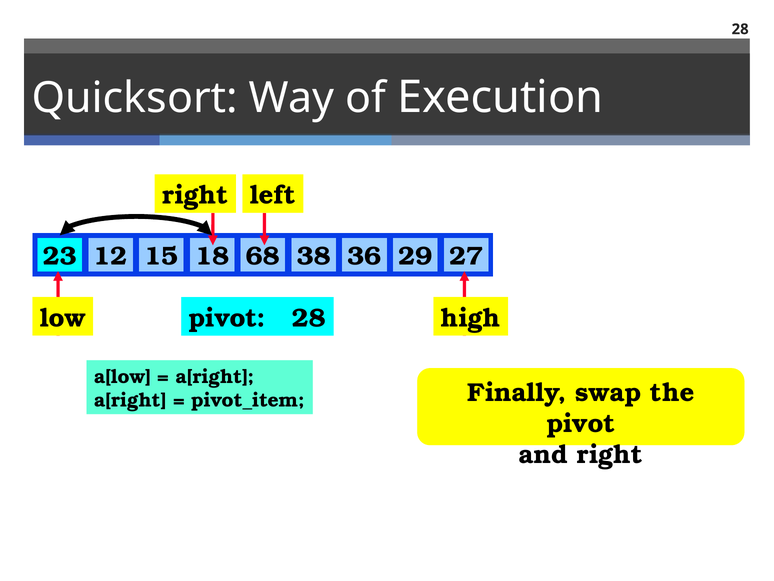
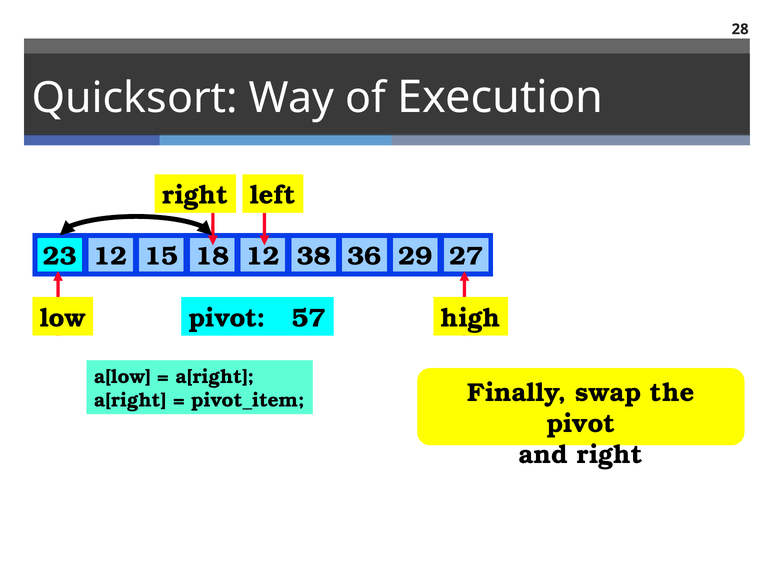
18 68: 68 -> 12 (263, 256)
pivot 28: 28 -> 57 (309, 318)
